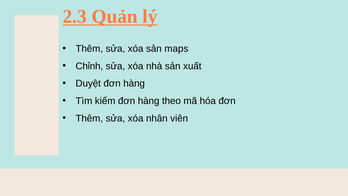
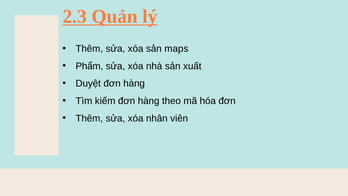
Chỉnh: Chỉnh -> Phẩm (89, 66)
